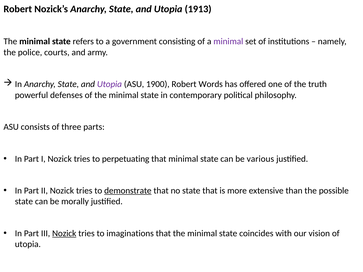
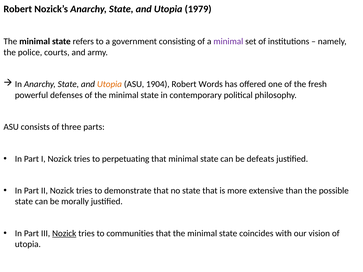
1913: 1913 -> 1979 (198, 9)
Utopia colour: purple -> orange (109, 84)
1900: 1900 -> 1904 (158, 84)
truth: truth -> fresh (318, 84)
various: various -> defeats (260, 159)
demonstrate underline: present -> none (128, 191)
imaginations: imaginations -> communities (130, 234)
